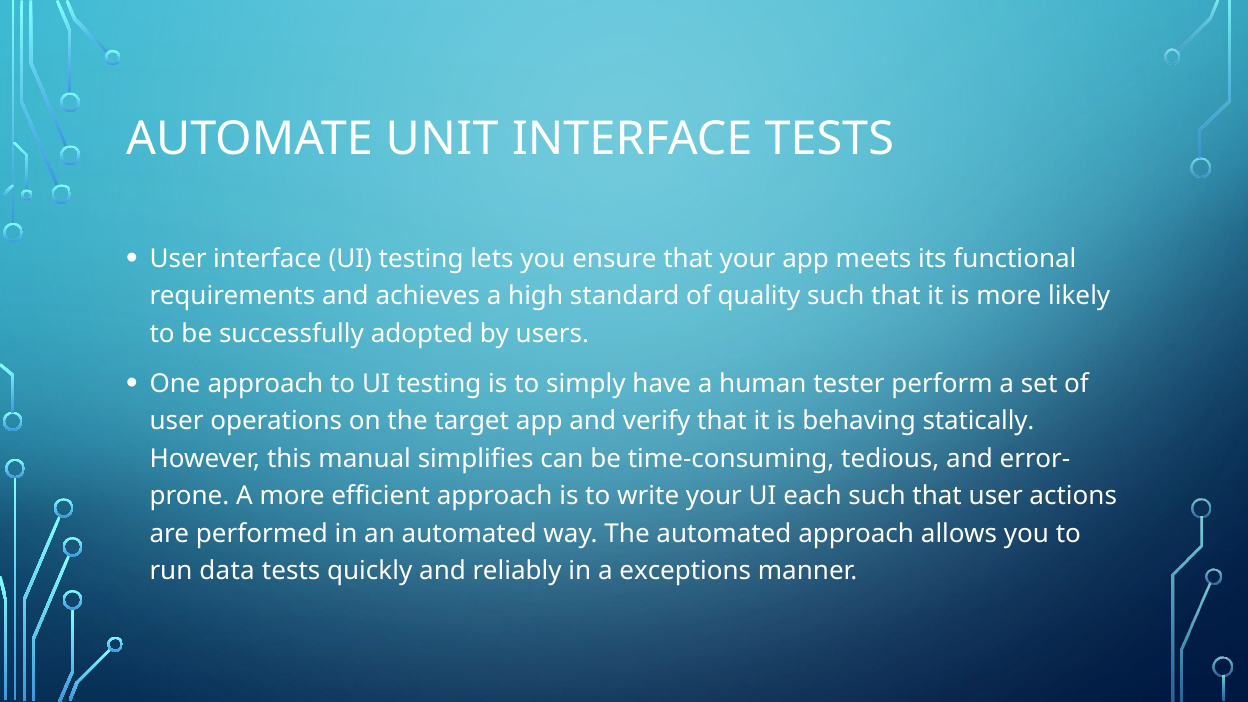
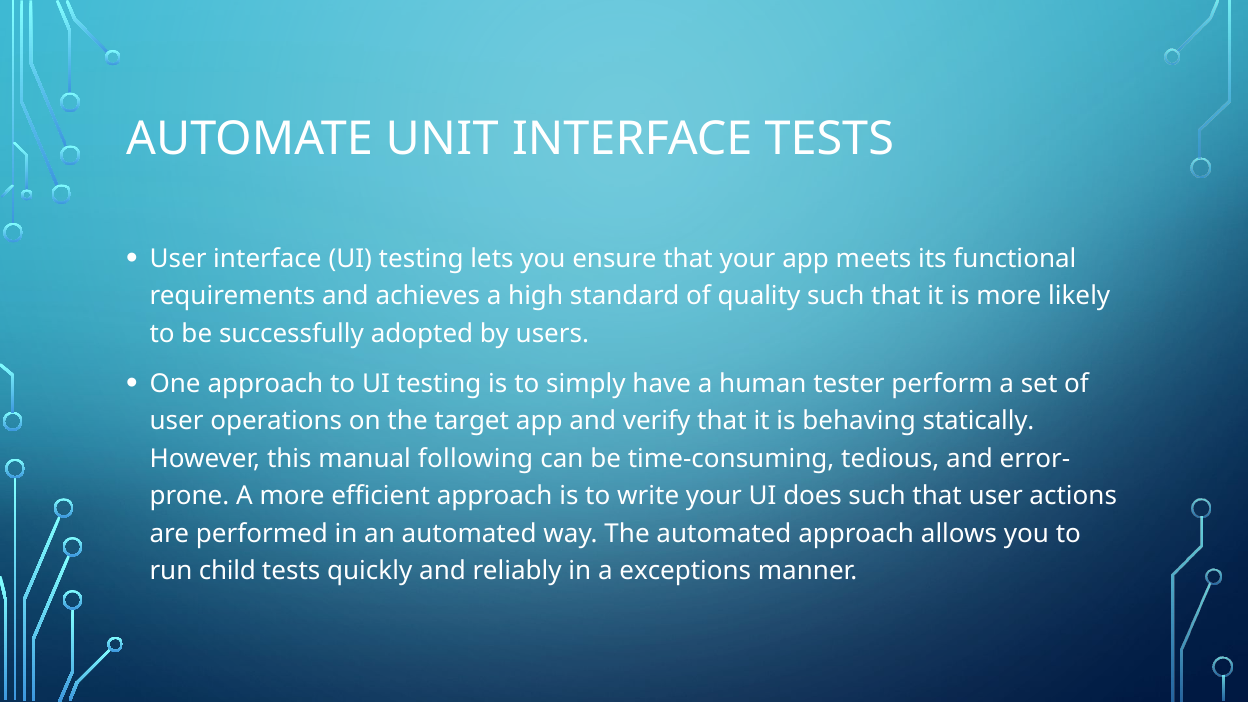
simplifies: simplifies -> following (476, 459)
each: each -> does (813, 496)
data: data -> child (227, 571)
